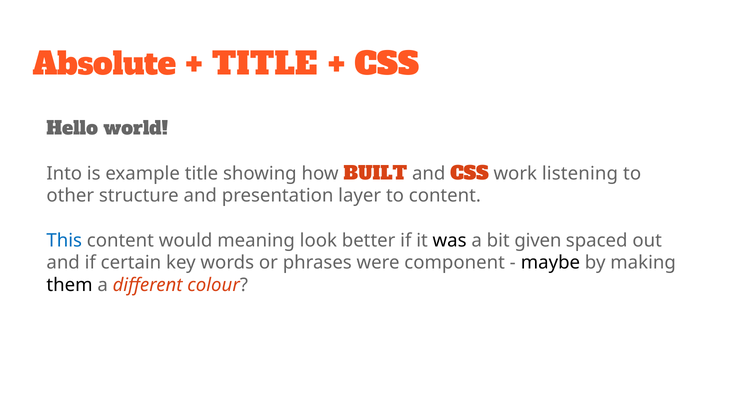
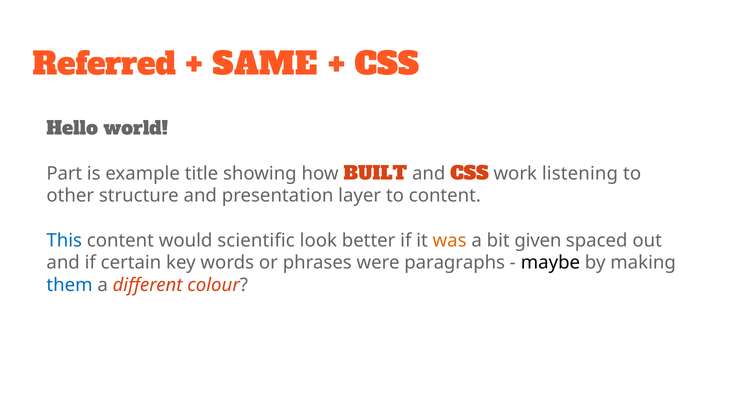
Absolute: Absolute -> Referred (104, 64)
TITLE: TITLE -> SAME (265, 64)
Into: Into -> Part (64, 173)
meaning: meaning -> scientific (256, 240)
was colour: black -> orange (450, 240)
component: component -> paragraphs (455, 263)
them colour: black -> blue (70, 285)
